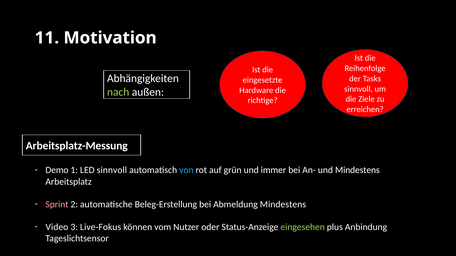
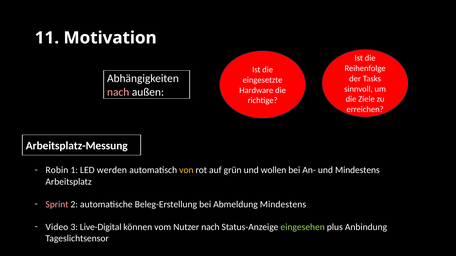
nach colour: light green -> pink (118, 92)
Demo: Demo -> Robin (57, 171)
LED sinnvoll: sinnvoll -> werden (112, 171)
von colour: light blue -> yellow (186, 171)
immer: immer -> wollen (274, 171)
Live-Fokus: Live-Fokus -> Live-Digital (101, 228)
Nutzer oder: oder -> nach (210, 228)
